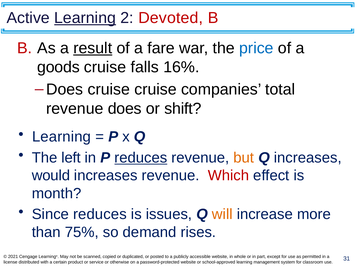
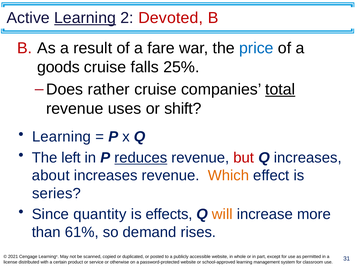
result underline: present -> none (93, 48)
16%: 16% -> 25% (181, 67)
Does cruise: cruise -> rather (109, 89)
total underline: none -> present (280, 89)
revenue does: does -> uses (125, 108)
but colour: orange -> red (244, 158)
would: would -> about (51, 175)
Which colour: red -> orange (228, 175)
month: month -> series (57, 193)
Since reduces: reduces -> quantity (100, 214)
issues: issues -> effects (169, 214)
75%: 75% -> 61% (82, 232)
